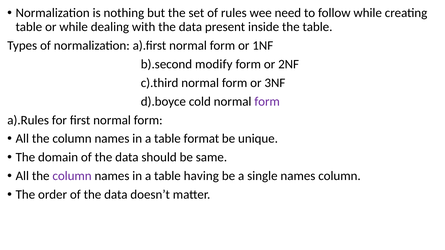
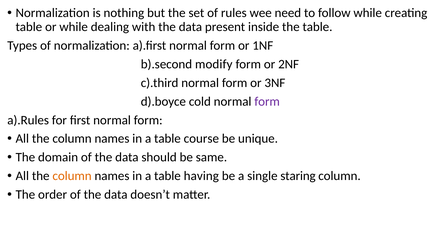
format: format -> course (201, 139)
column colour: purple -> orange (72, 176)
single names: names -> staring (298, 176)
